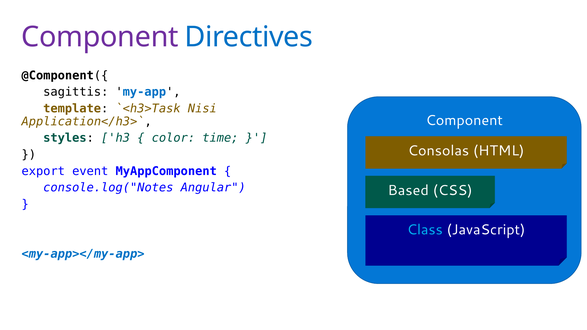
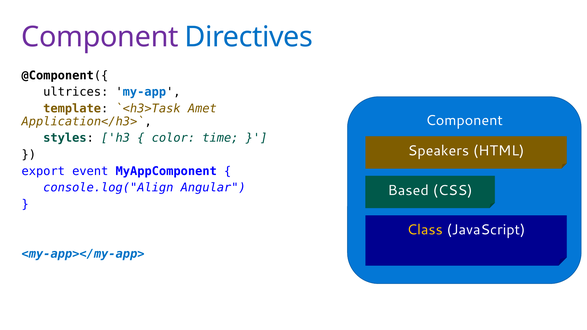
sagittis: sagittis -> ultrices (76, 92)
Nisi: Nisi -> Amet (202, 109)
Consolas: Consolas -> Speakers (438, 151)
console.log("Notes: console.log("Notes -> console.log("Align (108, 188)
Class colour: light blue -> yellow (425, 230)
